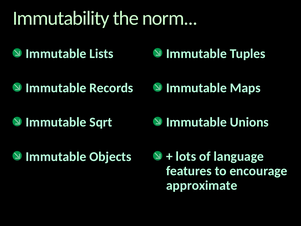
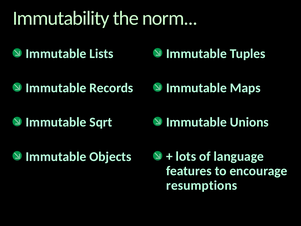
approximate: approximate -> resumptions (202, 185)
